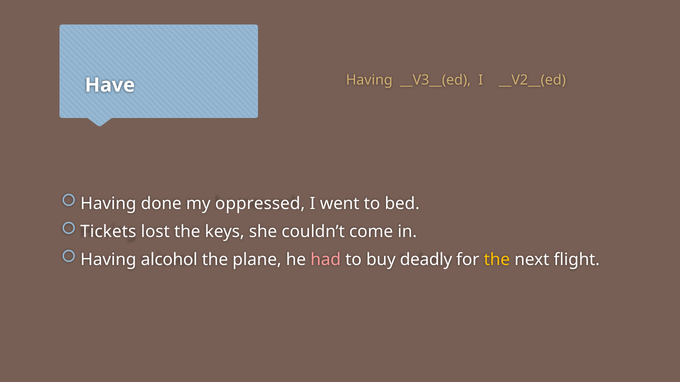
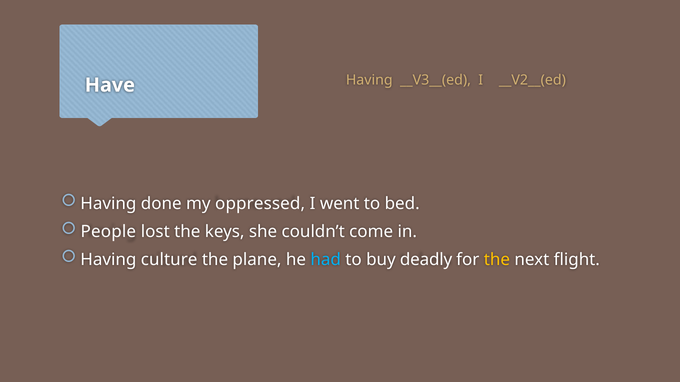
Tickets: Tickets -> People (108, 232)
alcohol: alcohol -> culture (169, 260)
had colour: pink -> light blue (326, 260)
